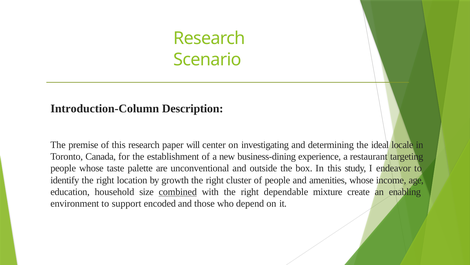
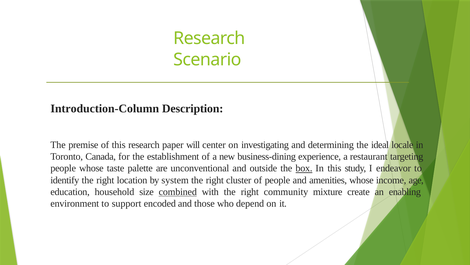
box underline: none -> present (304, 168)
growth: growth -> system (175, 180)
dependable: dependable -> community (286, 191)
